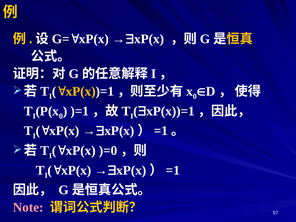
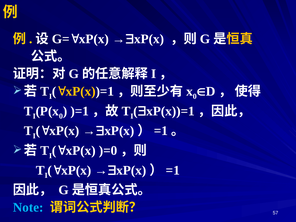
Note colour: pink -> light blue (28, 207)
